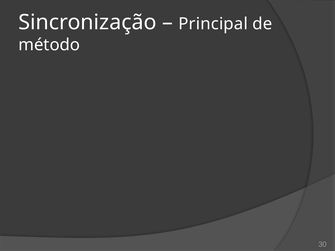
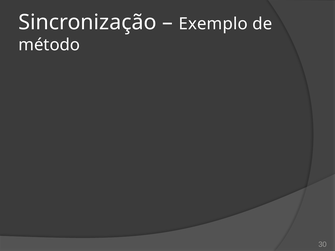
Principal: Principal -> Exemplo (213, 24)
